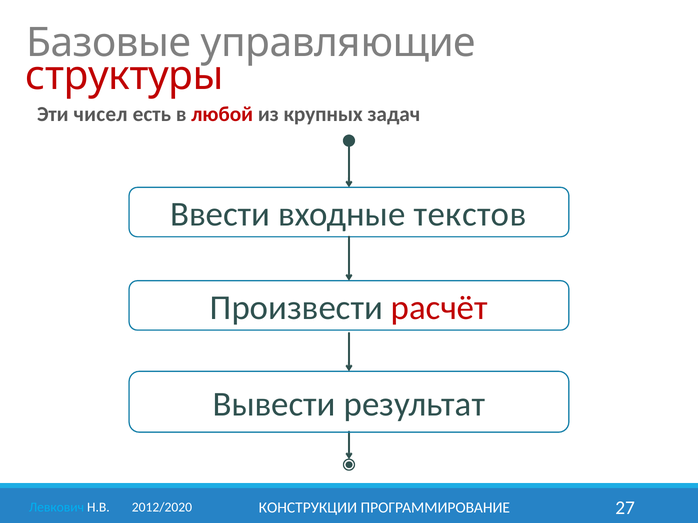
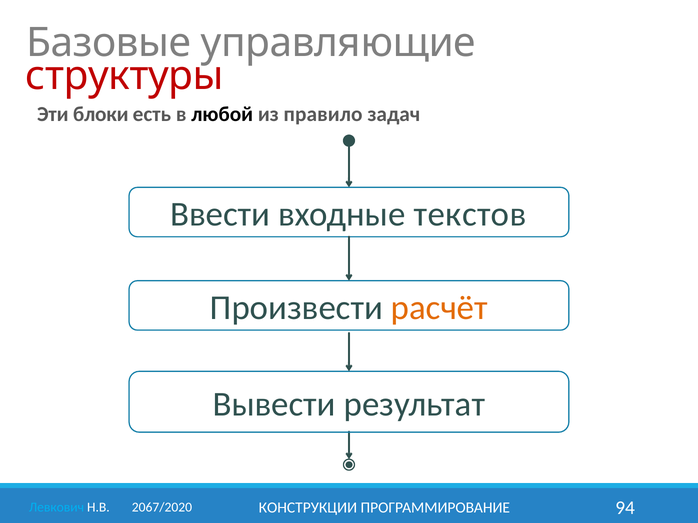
чисел: чисел -> блоки (101, 114)
любой colour: red -> black (222, 114)
крупных: крупных -> правило (323, 114)
расчёт colour: red -> orange (439, 308)
27: 27 -> 94 (625, 508)
2012/2020: 2012/2020 -> 2067/2020 (162, 508)
